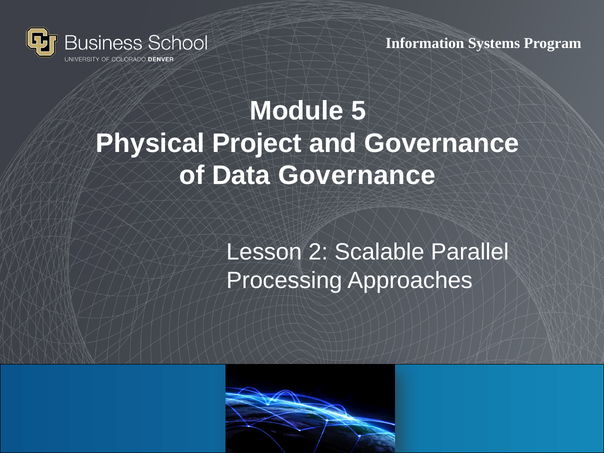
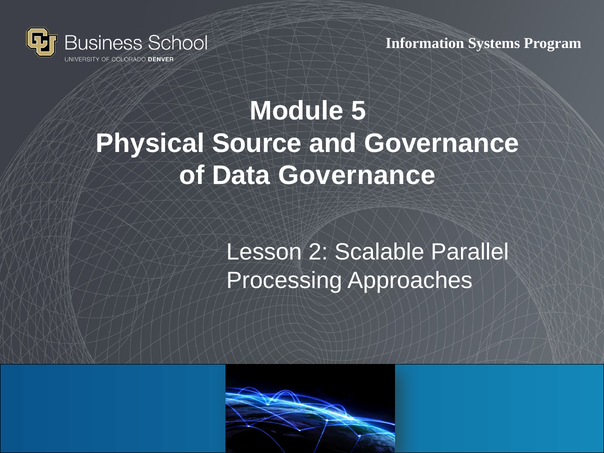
Project: Project -> Source (257, 143)
